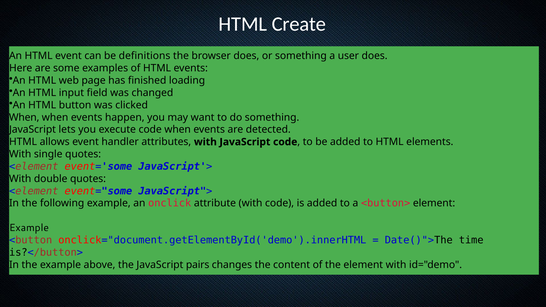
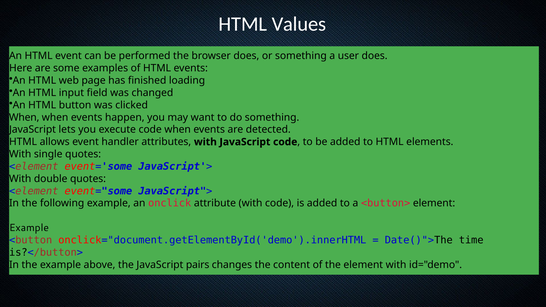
Create: Create -> Values (299, 24)
definitions: definitions -> performed (145, 56)
